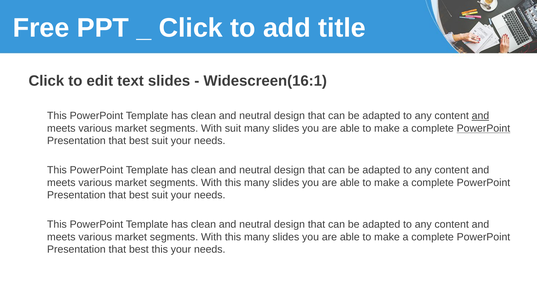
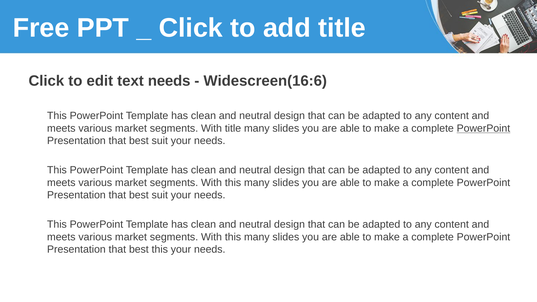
text slides: slides -> needs (169, 81)
Widescreen(16:1: Widescreen(16:1 -> Widescreen(16:6 (265, 81)
and underline: present -> none (480, 116)
With suit: suit -> title (233, 128)
